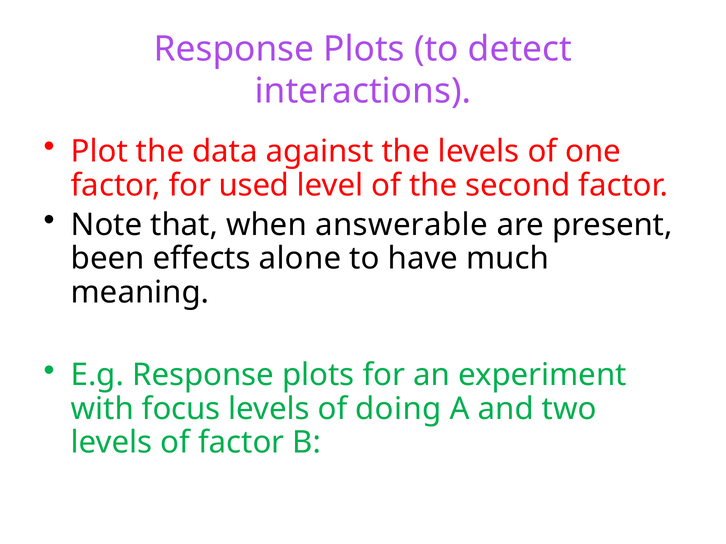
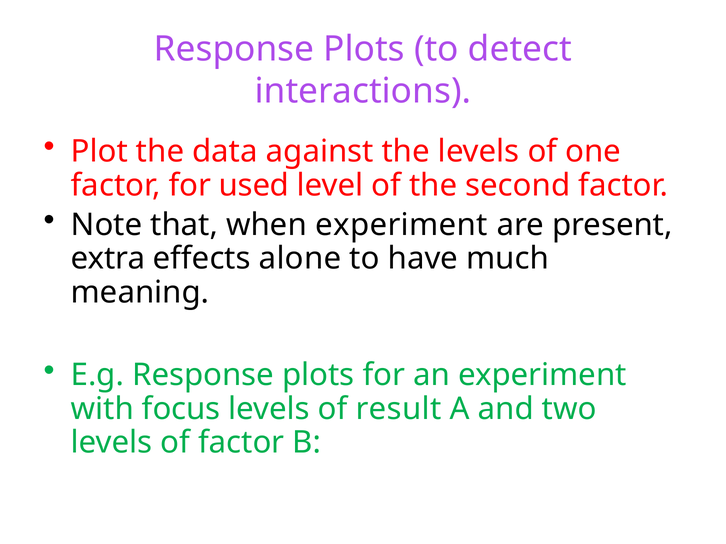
when answerable: answerable -> experiment (402, 225)
been: been -> extra (108, 259)
doing: doing -> result (398, 409)
